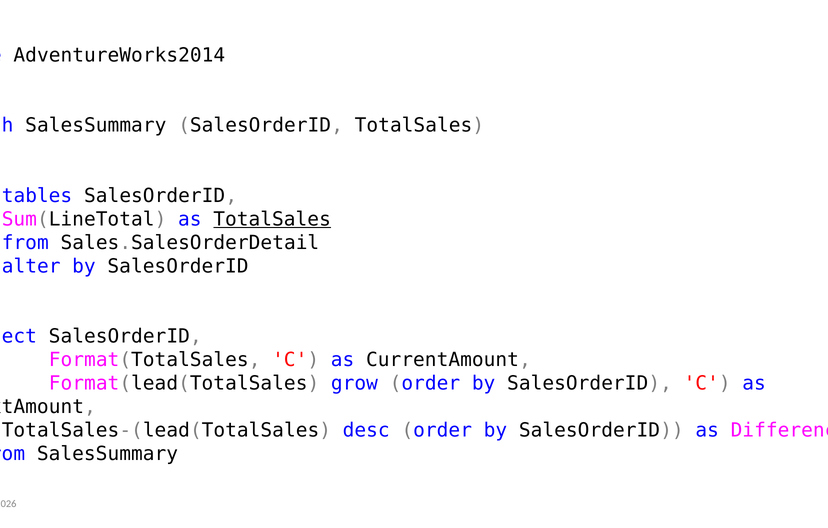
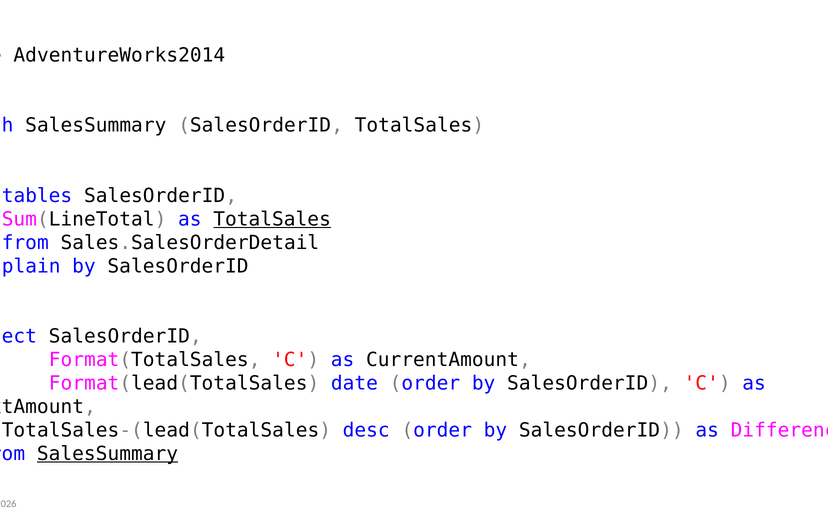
alter: alter -> plain (31, 266)
grow: grow -> date (354, 383)
SalesSummary underline: none -> present (107, 454)
